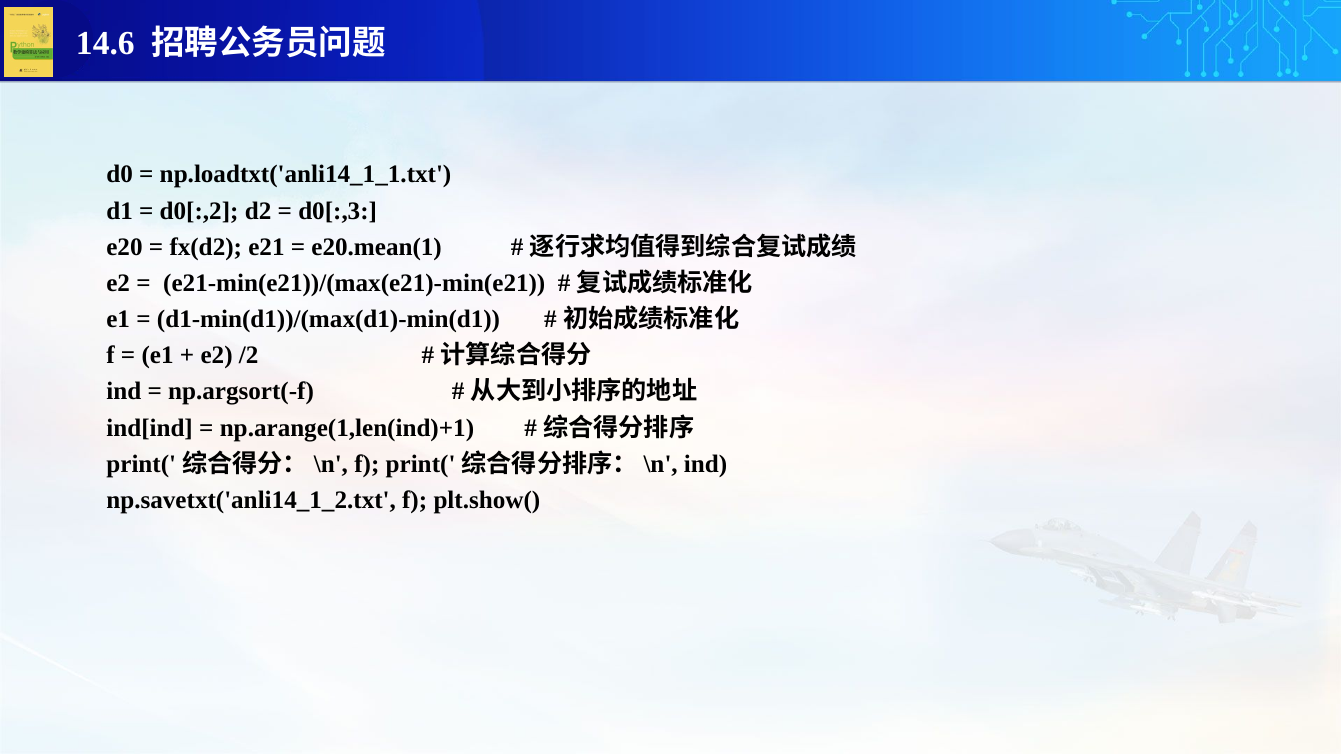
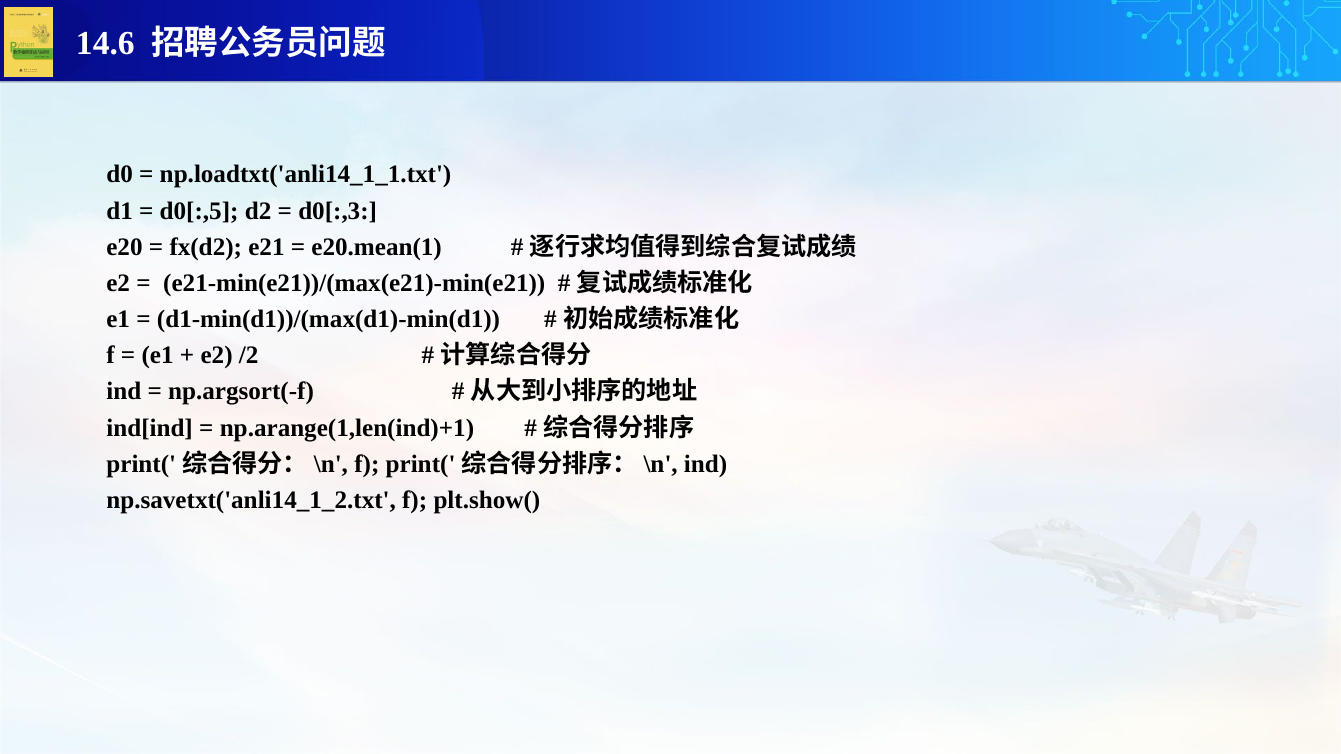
d0[:,2: d0[:,2 -> d0[:,5 (199, 211)
